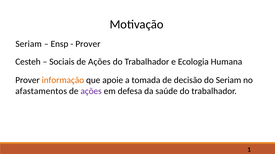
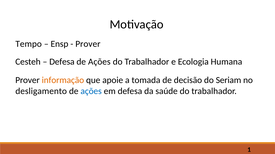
Seriam: Seriam -> Tempo (29, 44)
Sociais: Sociais -> Defesa (62, 62)
afastamentos: afastamentos -> desligamento (41, 91)
ações colour: purple -> blue (91, 91)
